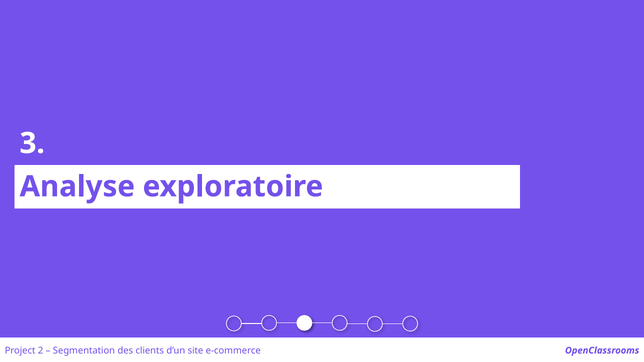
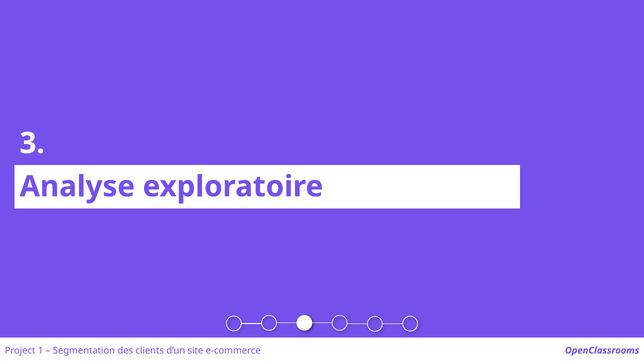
2: 2 -> 1 (41, 351)
